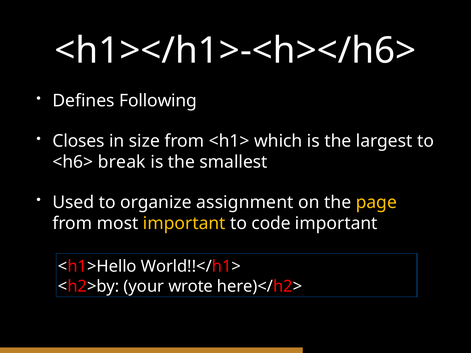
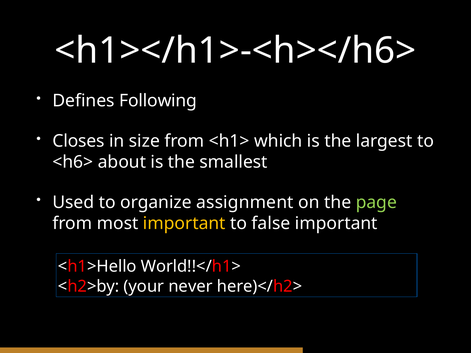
break: break -> about (122, 162)
page colour: yellow -> light green (376, 203)
code: code -> false (271, 224)
wrote: wrote -> never (191, 286)
